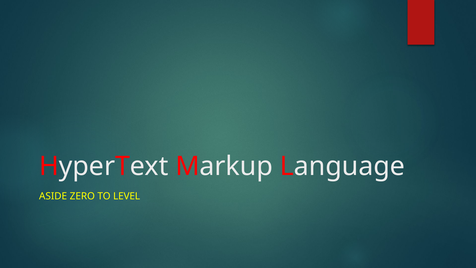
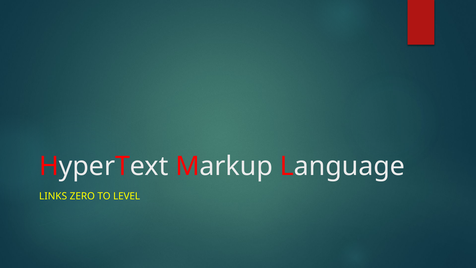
ASIDE: ASIDE -> LINKS (53, 196)
